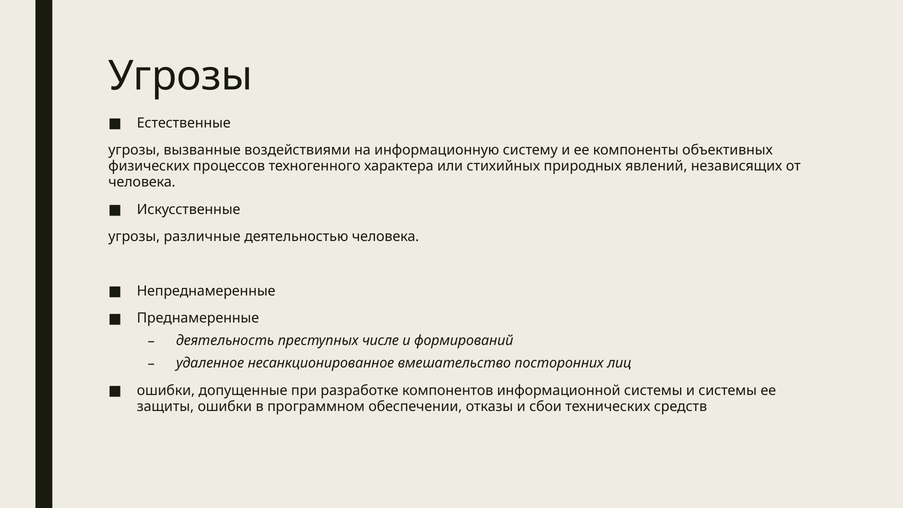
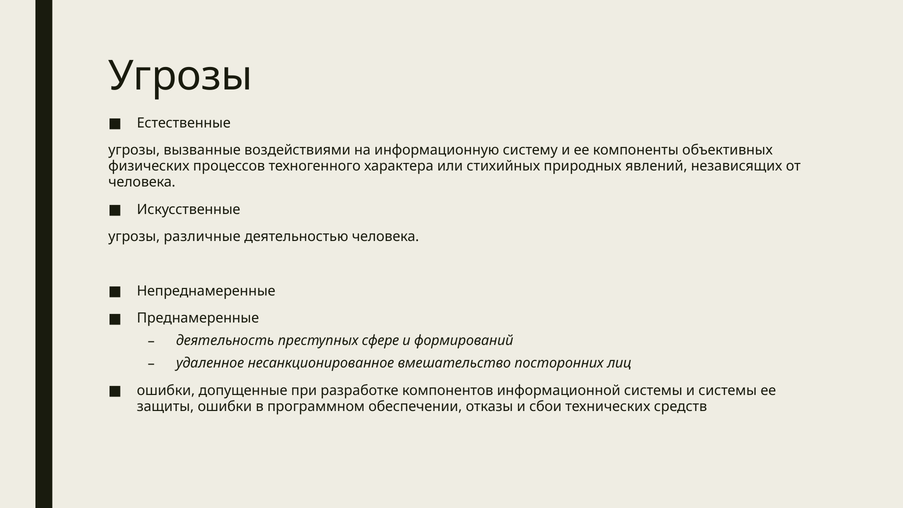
числе: числе -> сфере (380, 341)
